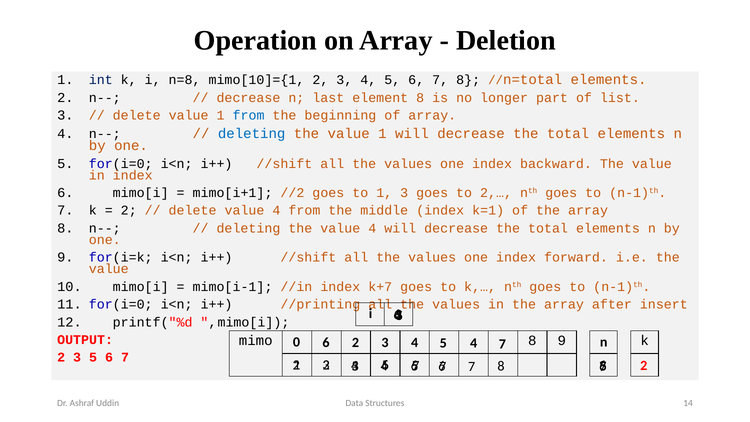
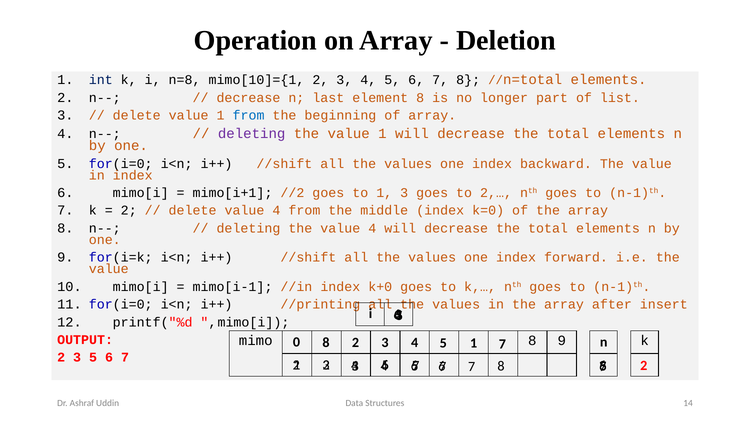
deleting colour: blue -> purple (252, 133)
k=1: k=1 -> k=0 (488, 211)
k+7: k+7 -> k+0 (380, 287)
0 6: 6 -> 8 (326, 342)
5 4: 4 -> 1 (474, 343)
